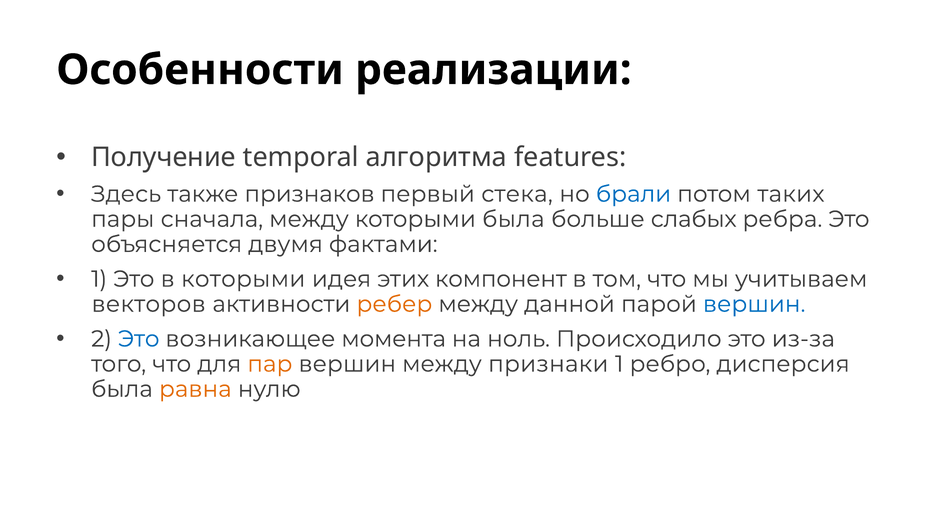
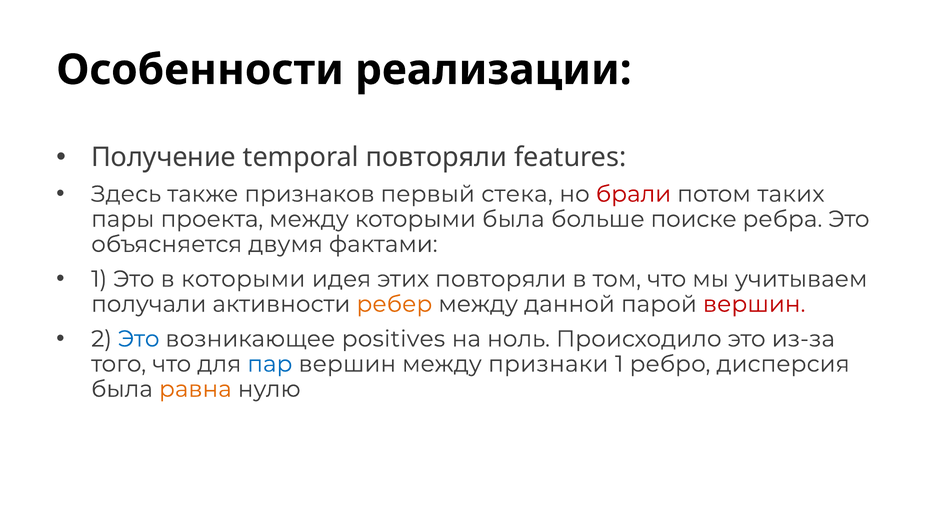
temporal алгоритма: алгоритма -> повторяли (436, 157)
брали colour: blue -> red (634, 194)
сначала: сначала -> проекта (212, 219)
слабых: слабых -> поиске (694, 219)
этих компонент: компонент -> повторяли (501, 279)
векторов: векторов -> получали (149, 304)
вершин colour: blue -> red (754, 304)
момента: момента -> positives (393, 339)
пар colour: orange -> blue (270, 364)
